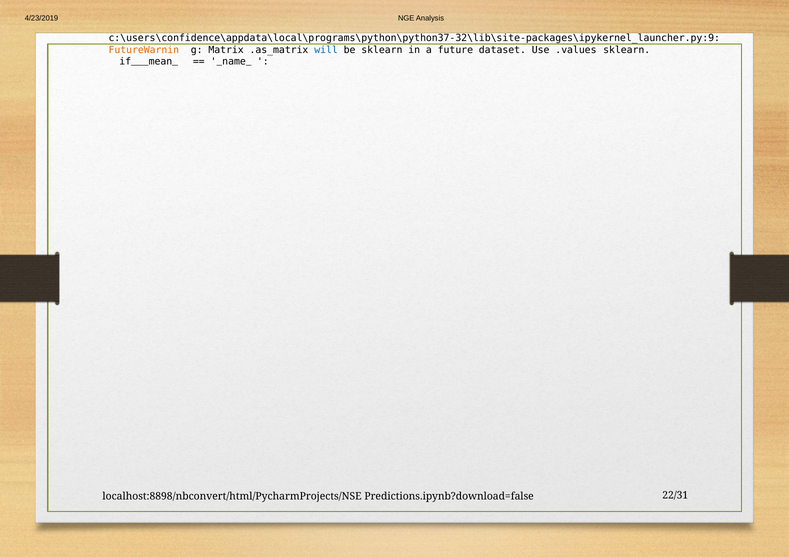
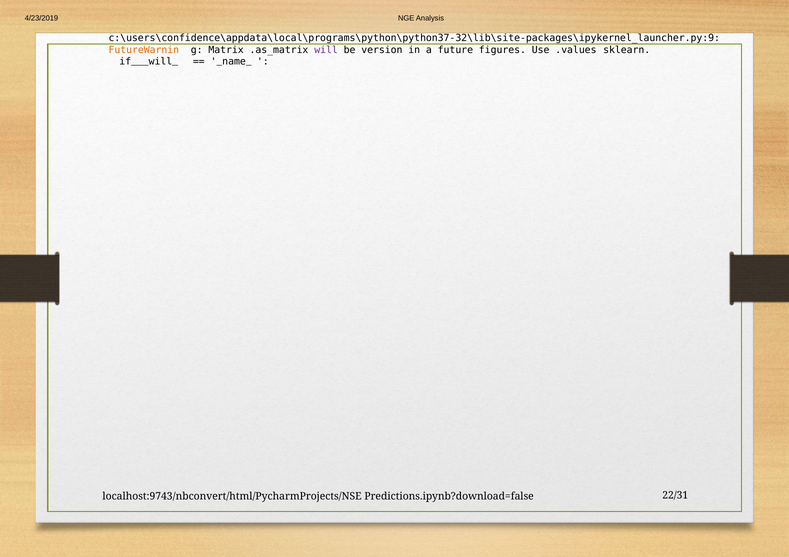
will colour: blue -> purple (326, 50)
be sklearn: sklearn -> version (382, 50)
dataset: dataset -> figures (502, 50)
if mean: mean -> will (160, 62)
localhost:8898/nbconvert/html/PycharmProjects/NSE: localhost:8898/nbconvert/html/PycharmProjects/NSE -> localhost:9743/nbconvert/html/PycharmProjects/NSE (232, 497)
